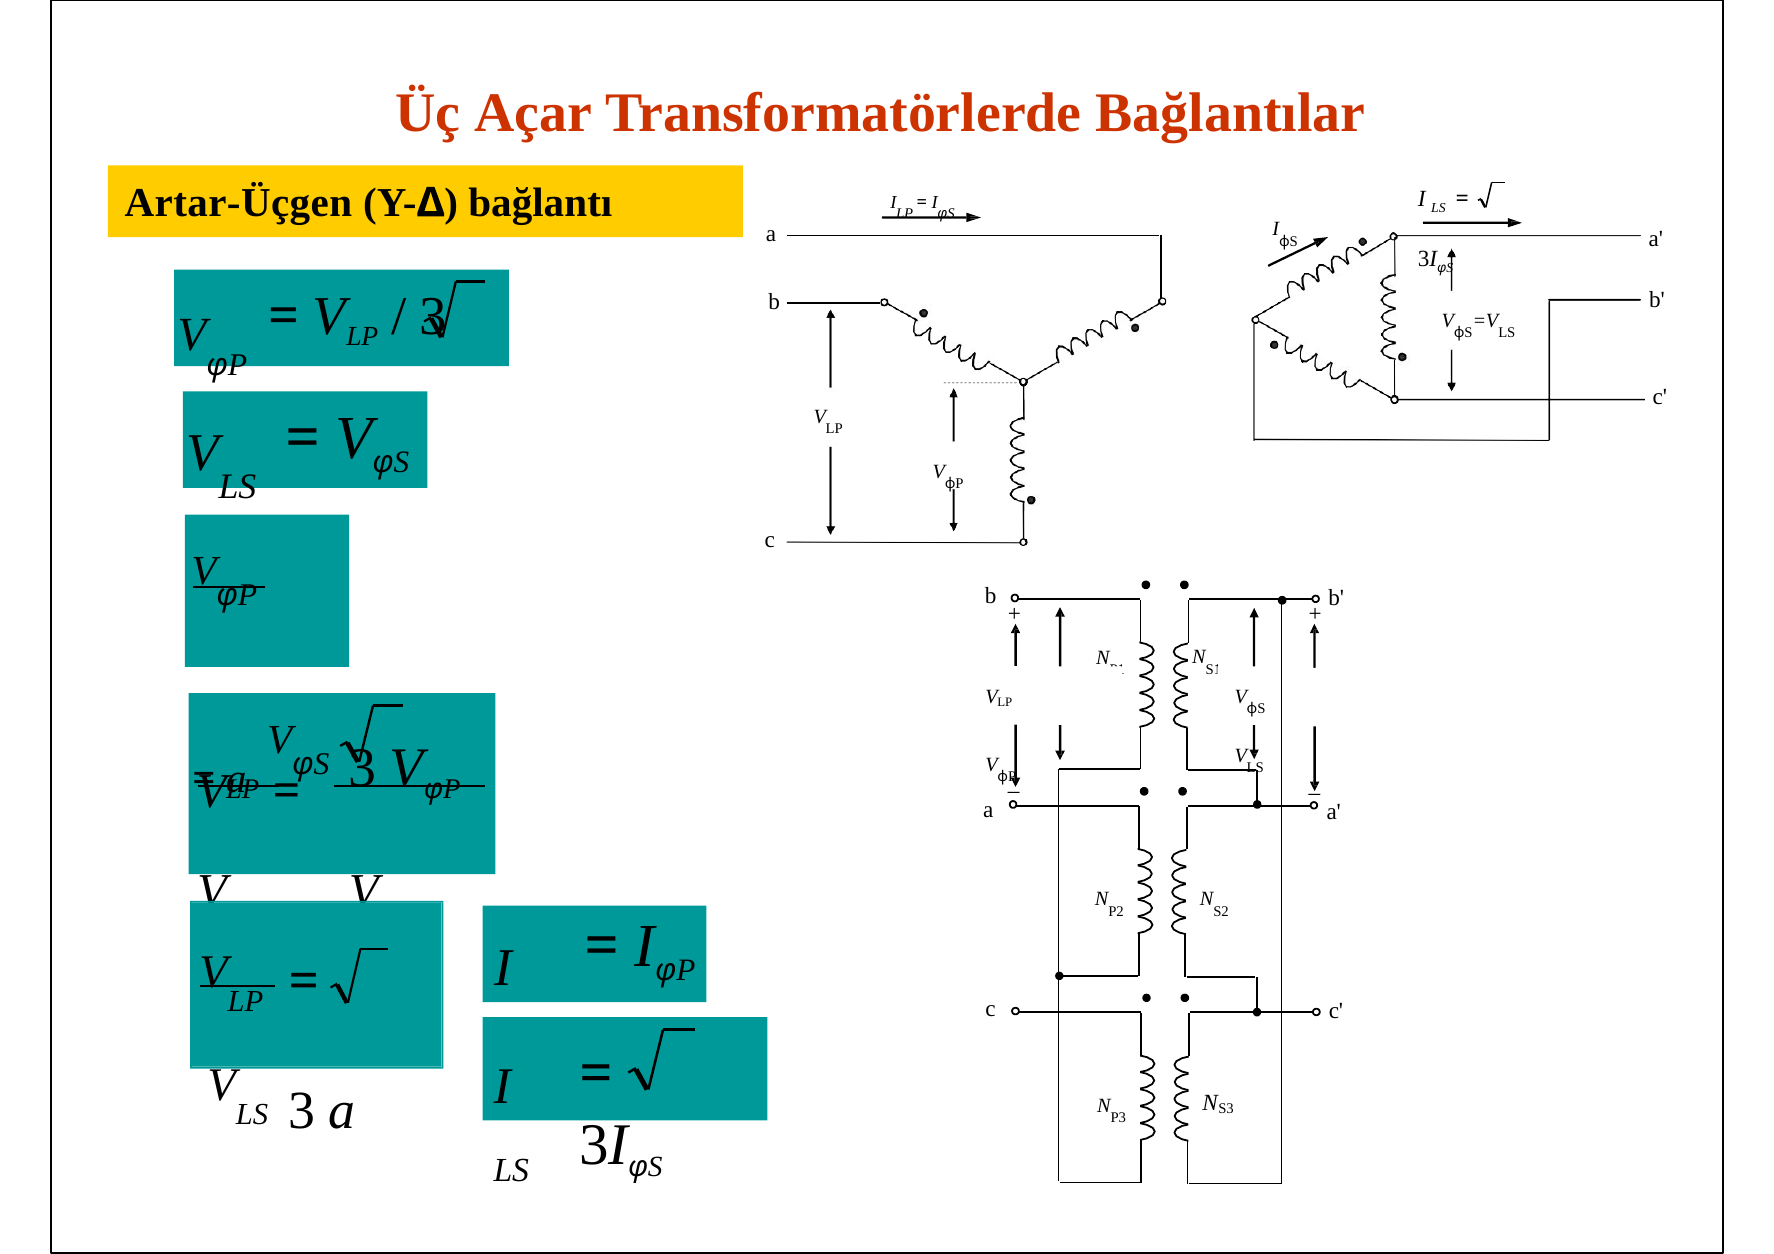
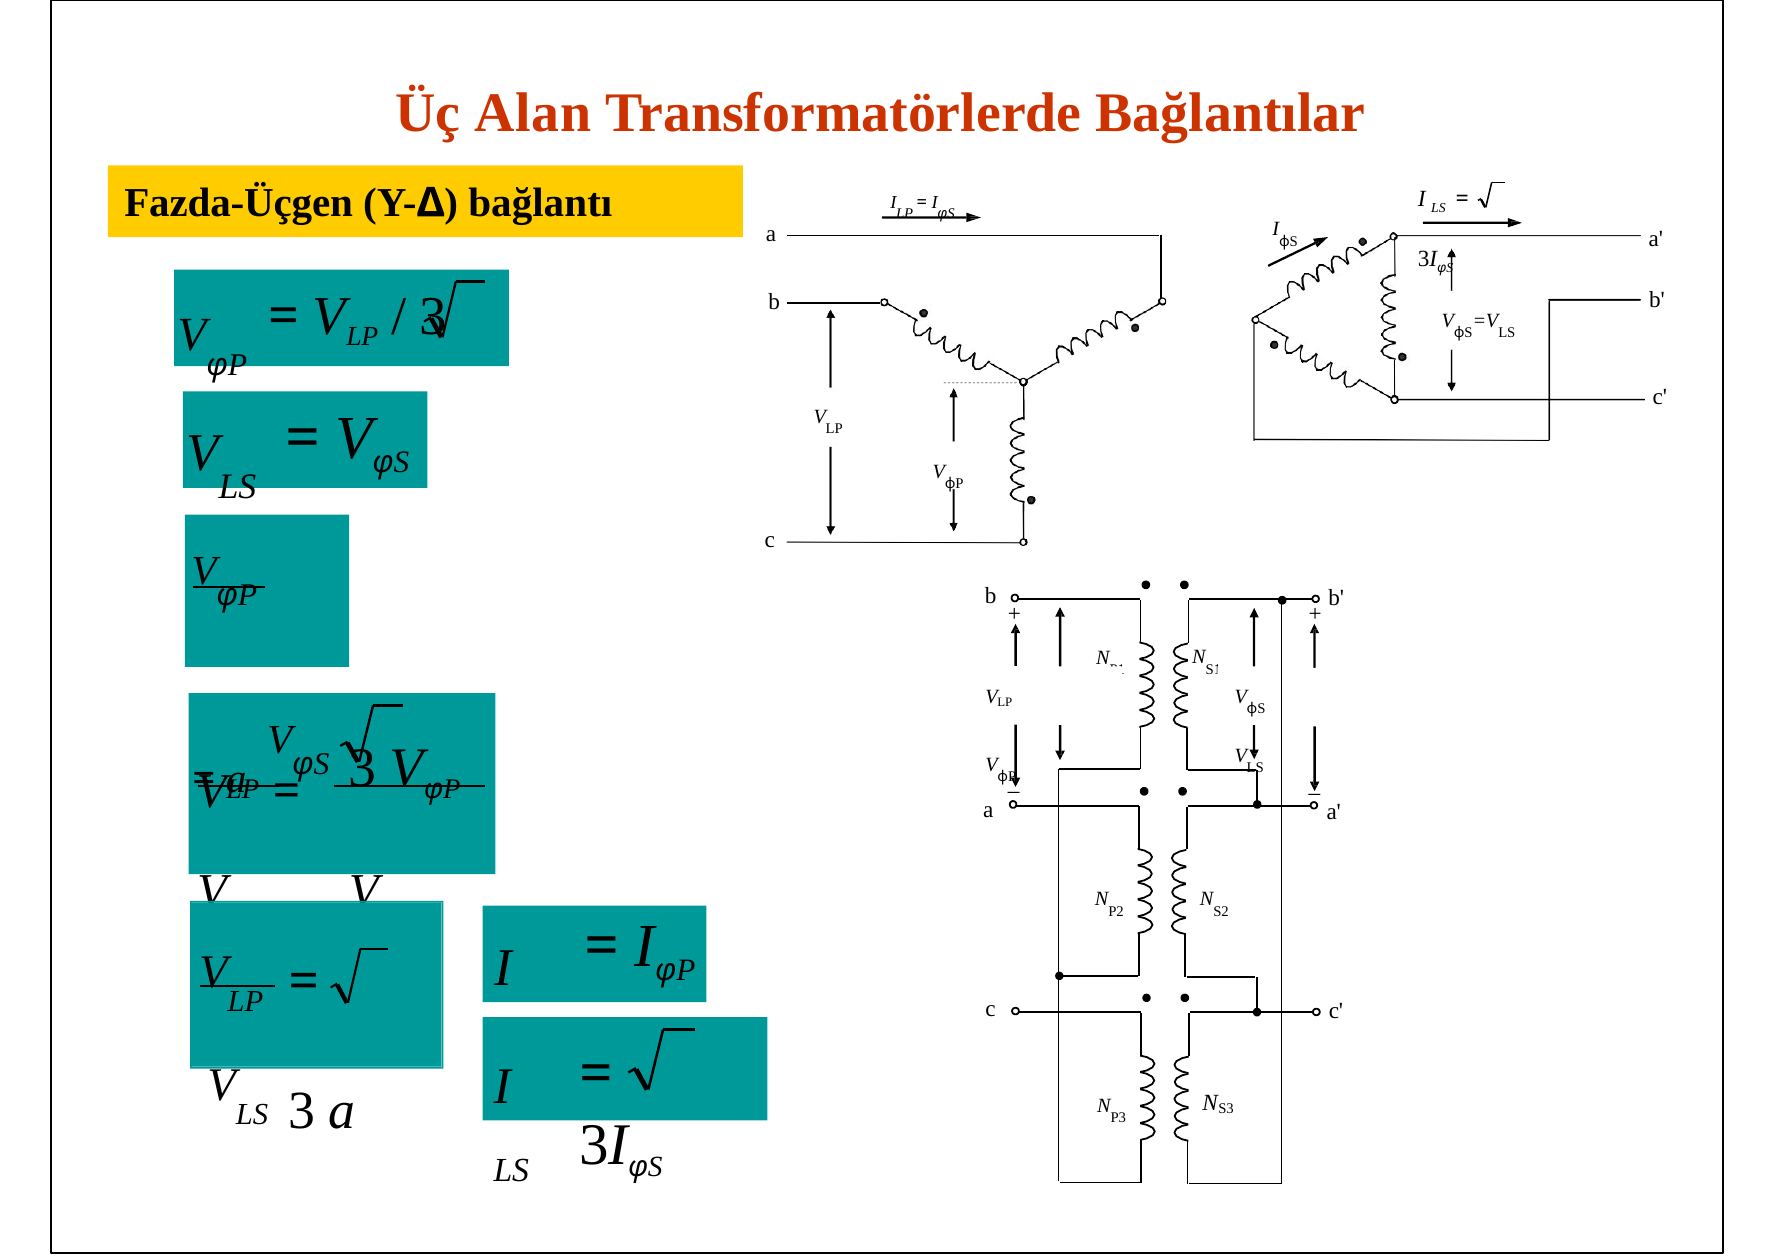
Açar: Açar -> Alan (533, 113)
Artar-Üçgen: Artar-Üçgen -> Fazda-Üçgen (239, 203)
